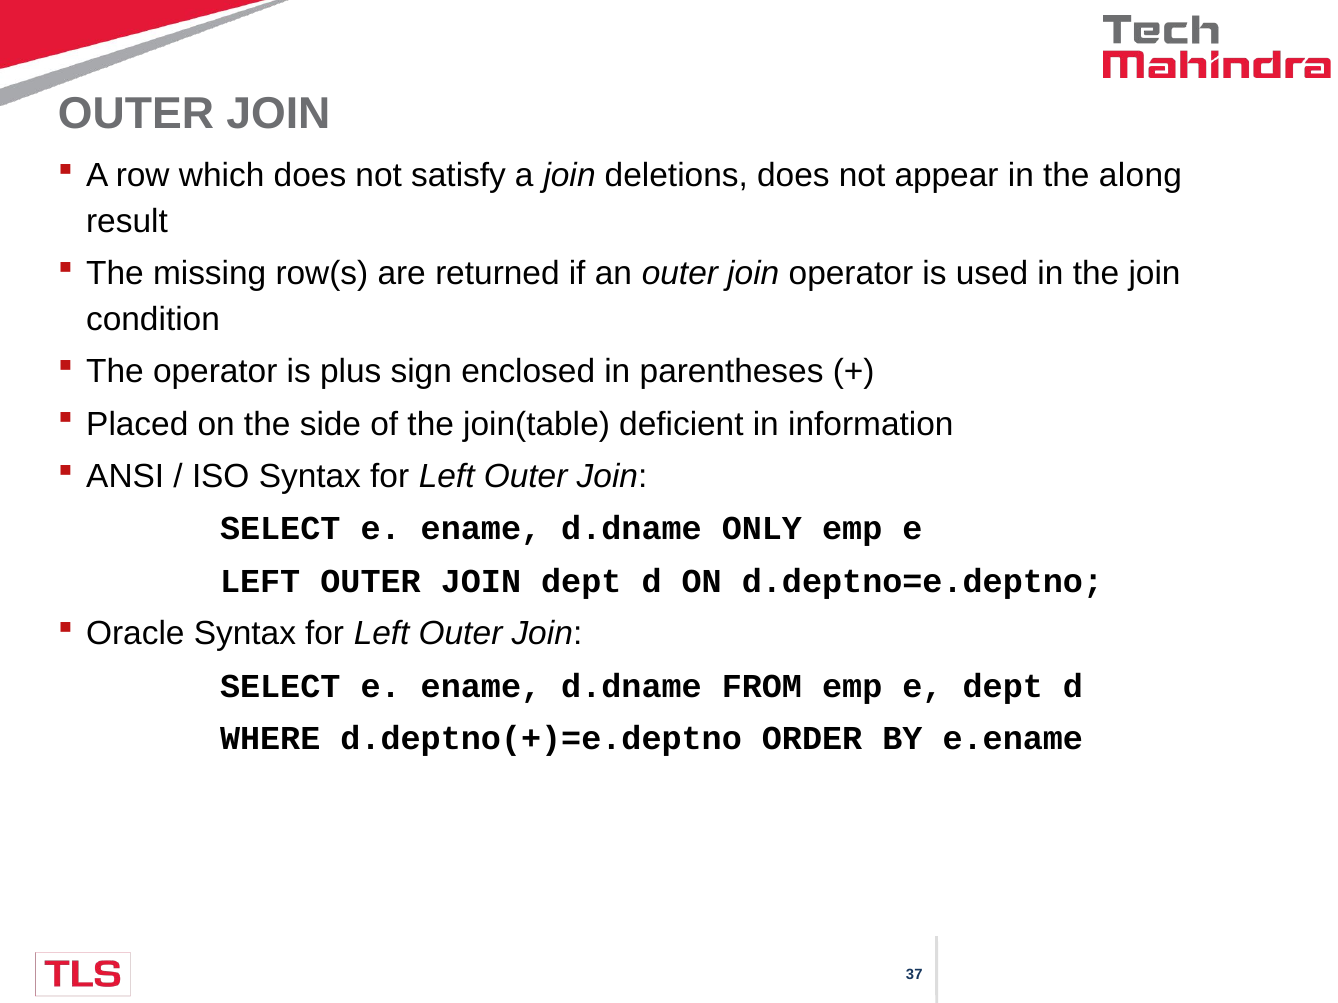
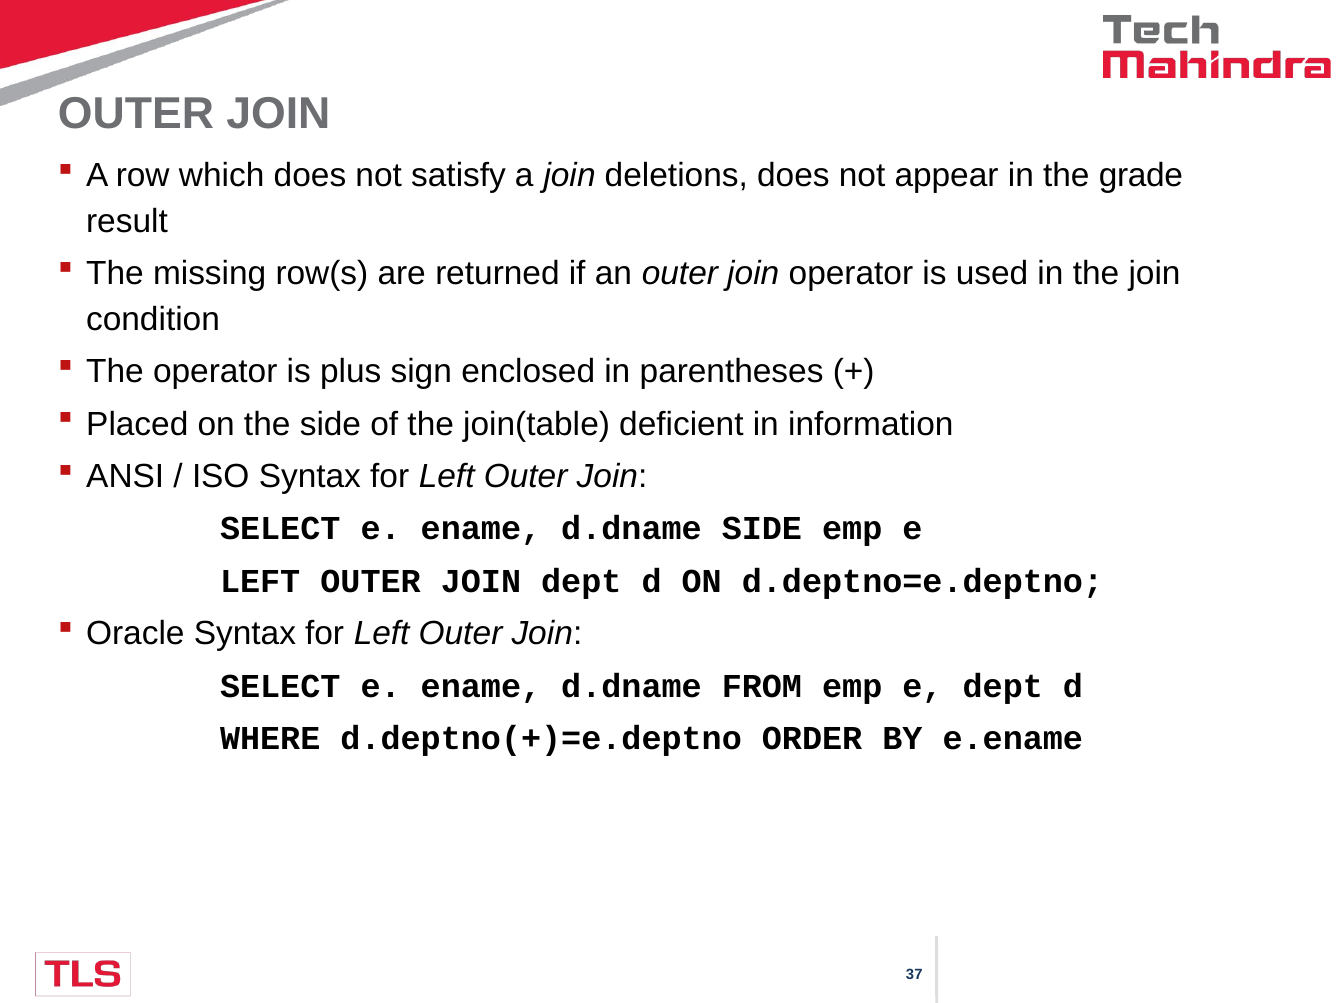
along: along -> grade (1141, 176)
d.dname ONLY: ONLY -> SIDE (762, 529)
